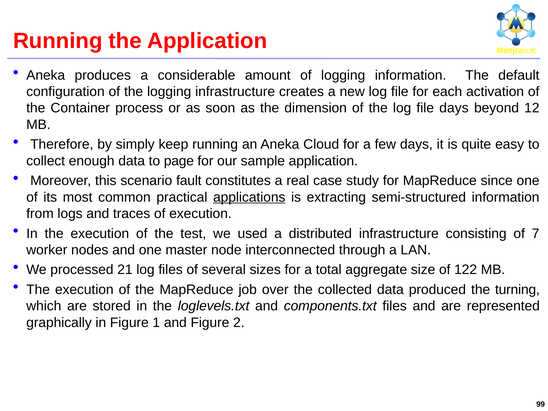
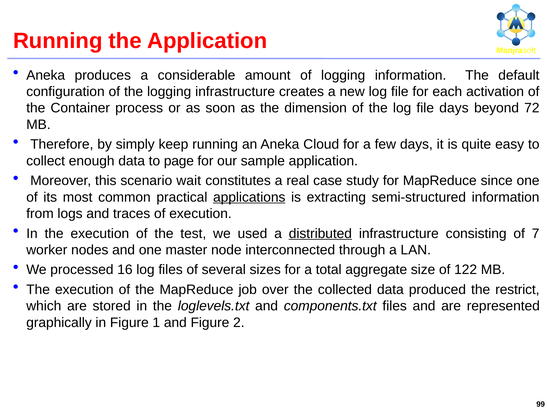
12: 12 -> 72 (532, 108)
fault: fault -> wait (189, 181)
distributed underline: none -> present (320, 233)
21: 21 -> 16 (125, 270)
turning: turning -> restrict (517, 290)
